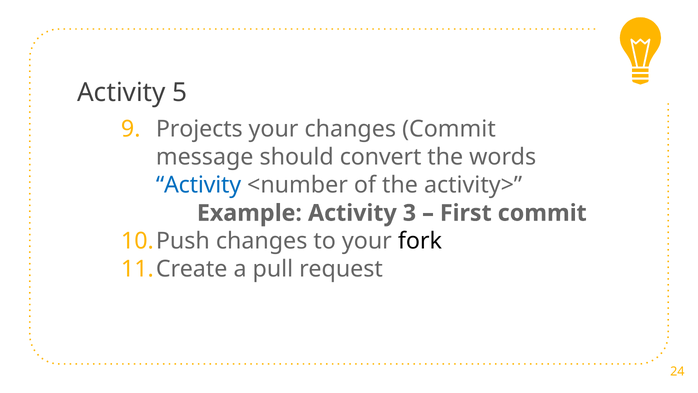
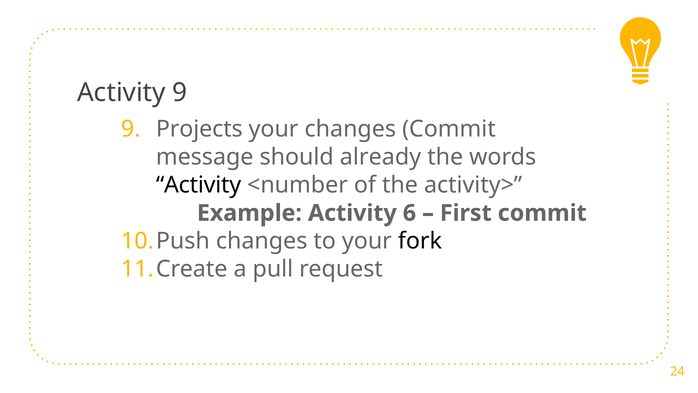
Activity 5: 5 -> 9 (180, 93)
convert: convert -> already (381, 157)
Activity colour: blue -> black (199, 185)
3: 3 -> 6 (409, 213)
